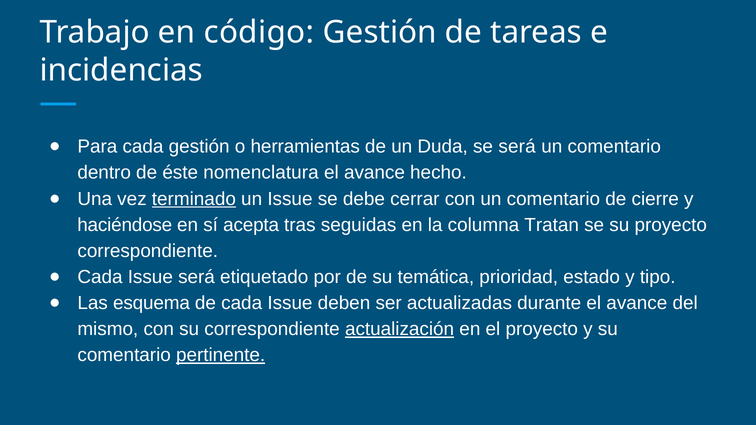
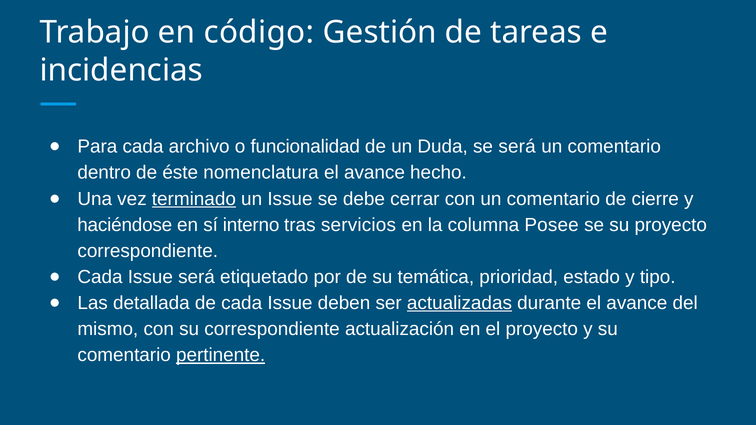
cada gestión: gestión -> archivo (199, 147)
herramientas: herramientas -> funcionalidad (305, 147)
acepta: acepta -> interno (251, 225)
seguidas: seguidas -> servicios (358, 225)
Tratan: Tratan -> Posee (552, 225)
esquema: esquema -> detallada (151, 303)
actualizadas underline: none -> present (459, 303)
actualización underline: present -> none (400, 329)
